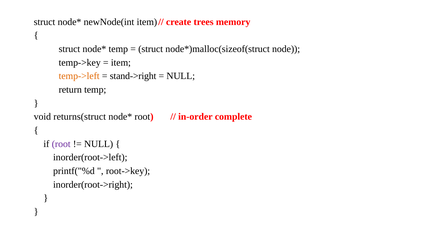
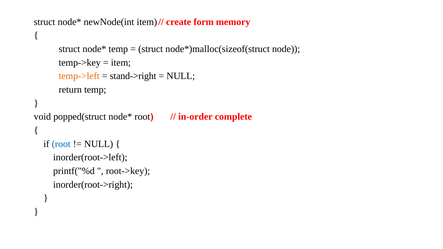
trees: trees -> form (204, 22)
returns(struct: returns(struct -> popped(struct (80, 117)
root colour: purple -> blue (61, 144)
